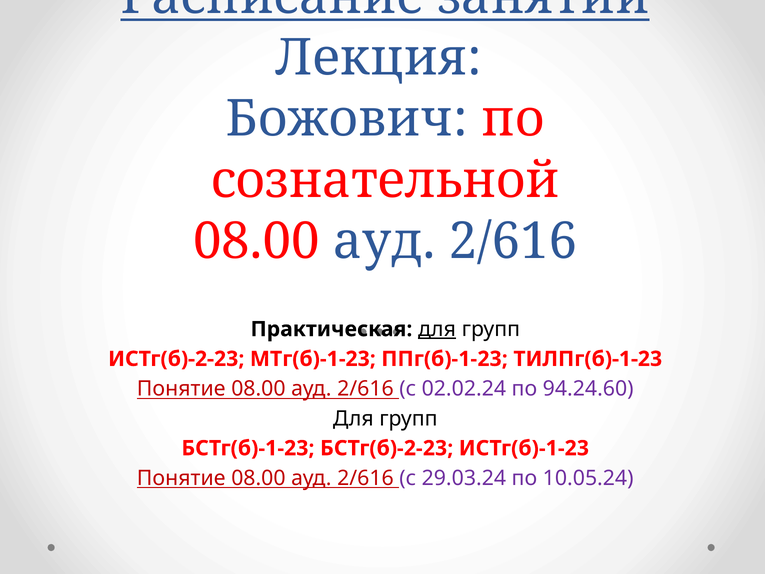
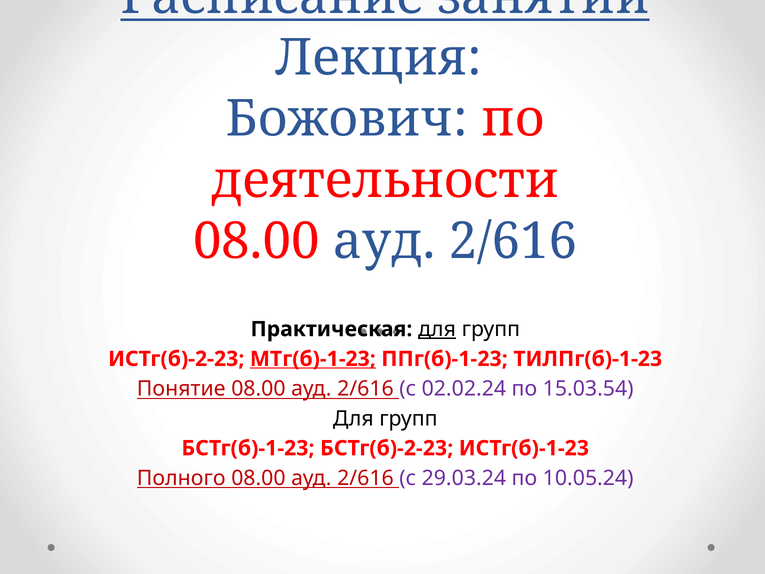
сознательной: сознательной -> деятельности (385, 180)
МТг(б)-1-23 underline: none -> present (313, 359)
94.24.60: 94.24.60 -> 15.03.54 (588, 389)
Понятие: Понятие -> Полного (181, 478)
